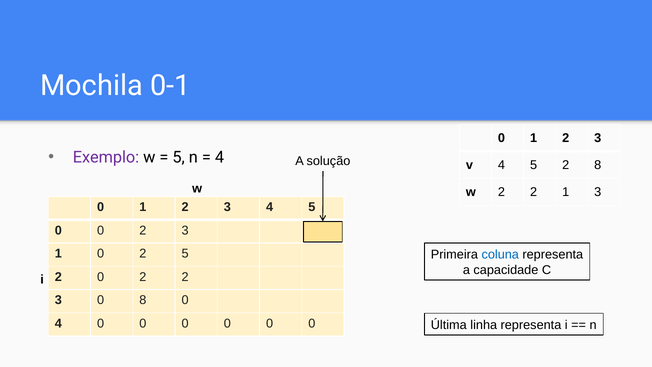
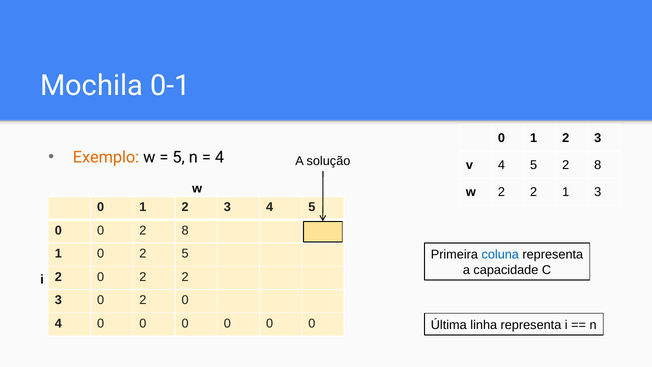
Exemplo colour: purple -> orange (106, 157)
0 2 3: 3 -> 8 (185, 230)
3 0 8: 8 -> 2 (143, 300)
